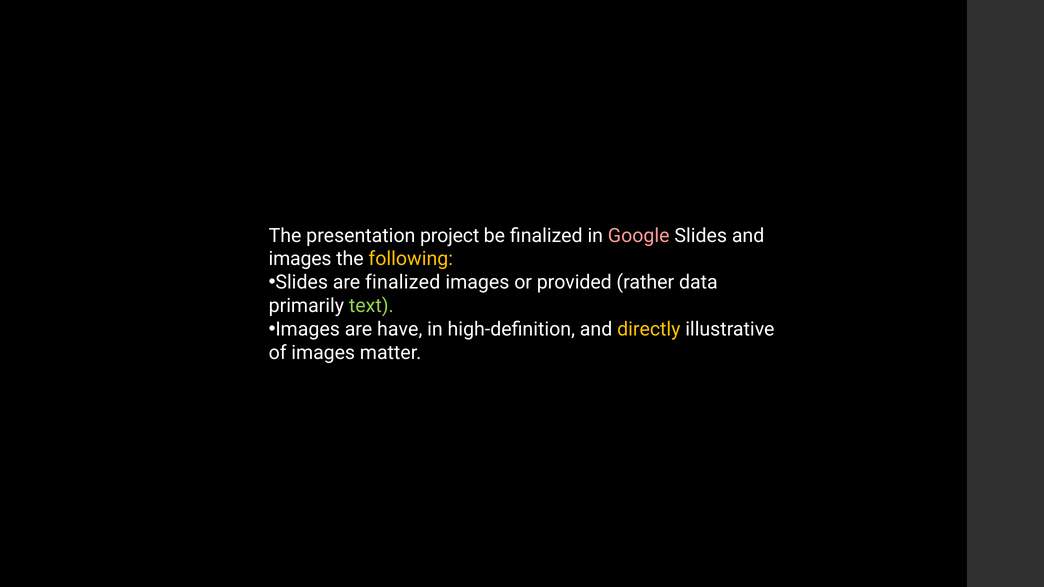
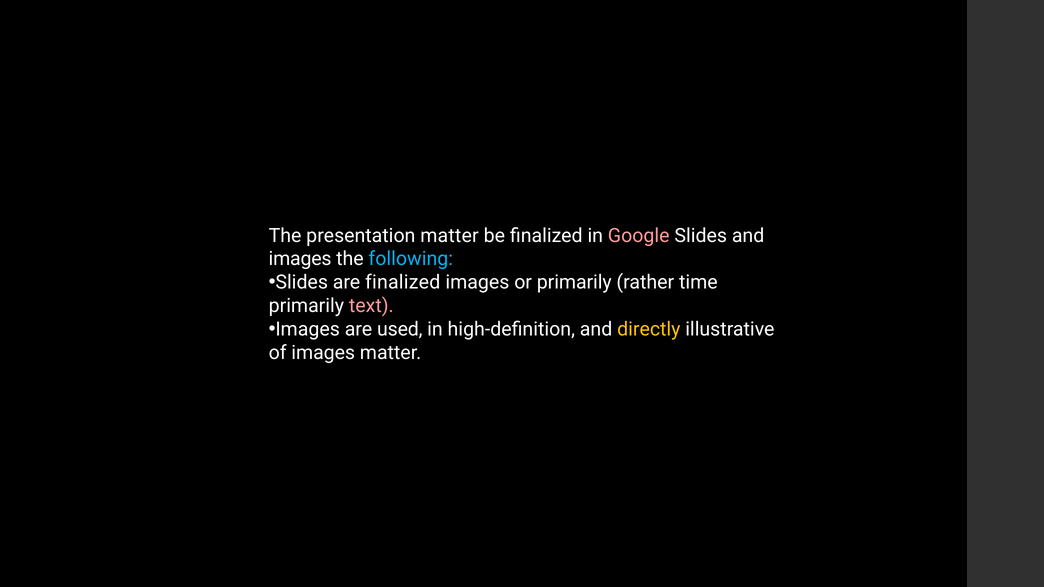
presentation project: project -> matter (449, 236)
following colour: yellow -> light blue (411, 259)
or provided: provided -> primarily (574, 283)
data: data -> time (698, 283)
text colour: light green -> pink (371, 306)
have: have -> used (400, 330)
